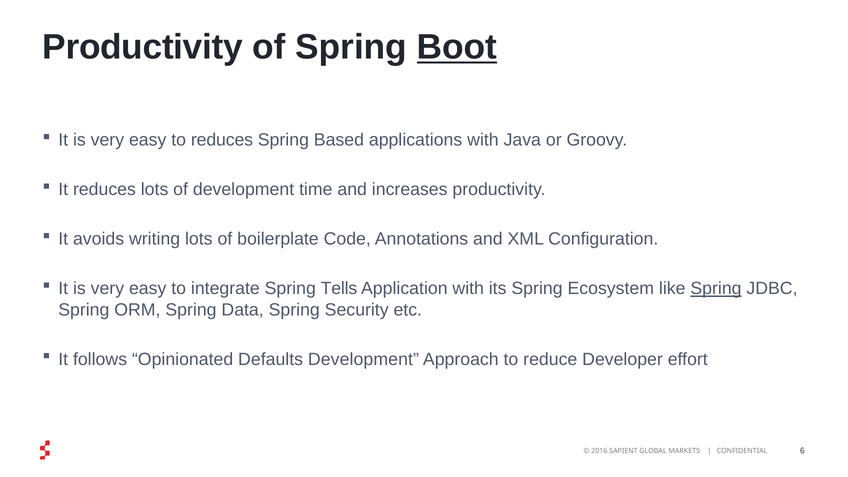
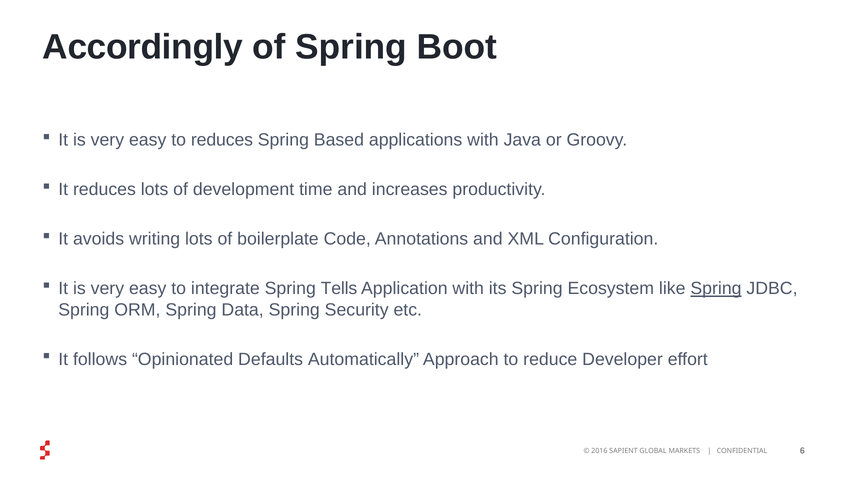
Productivity: Productivity -> Accordingly (143, 47)
Boot underline: present -> none (457, 47)
Defaults Development: Development -> Automatically (363, 360)
